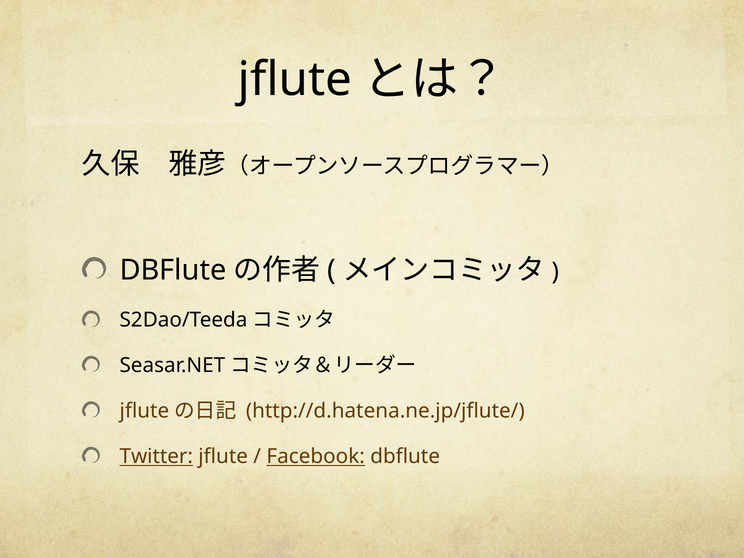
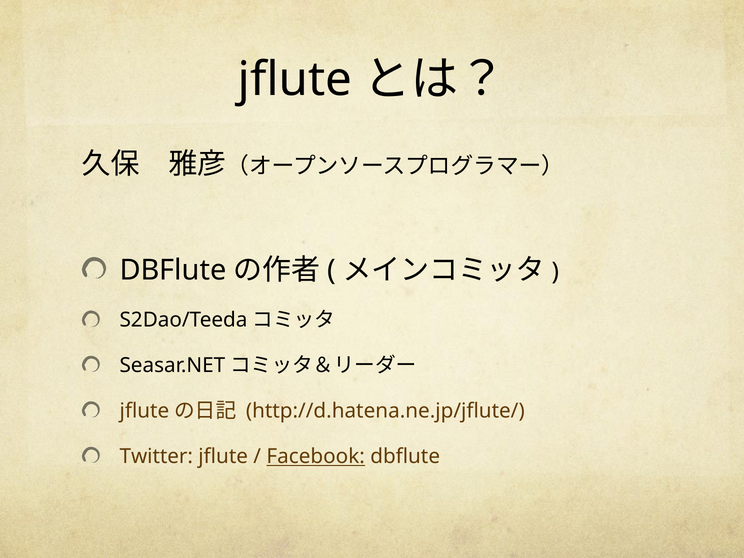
Twitter underline: present -> none (156, 457)
